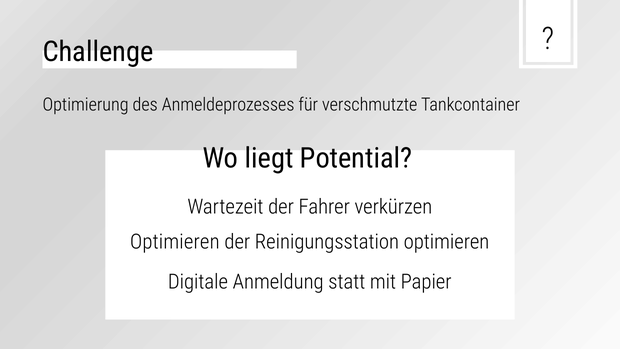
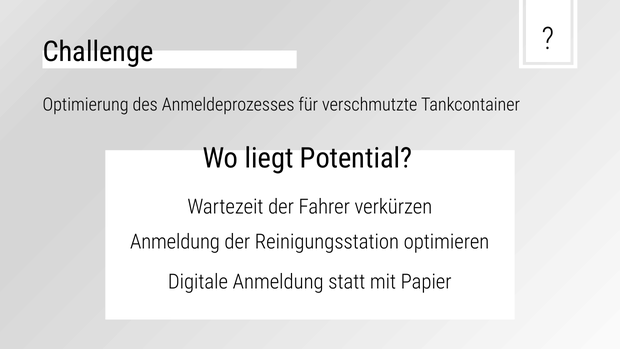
Optimieren: Optimieren -> Anmeldung (175, 242)
